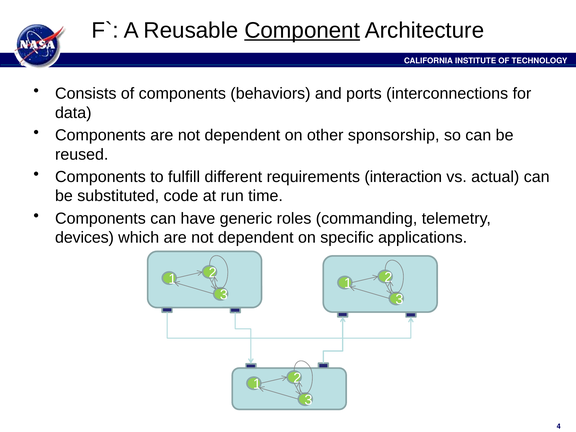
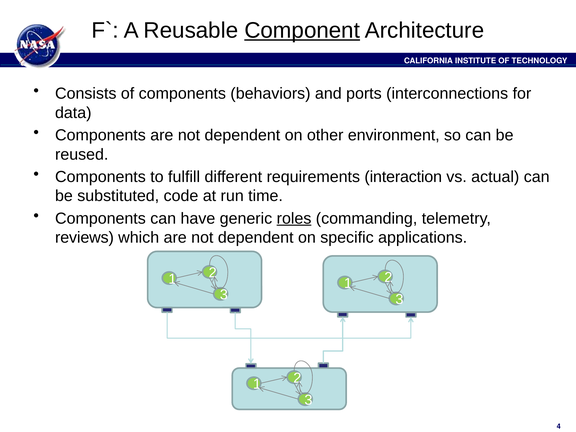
sponsorship: sponsorship -> environment (394, 135)
roles underline: none -> present (294, 218)
devices: devices -> reviews (84, 238)
